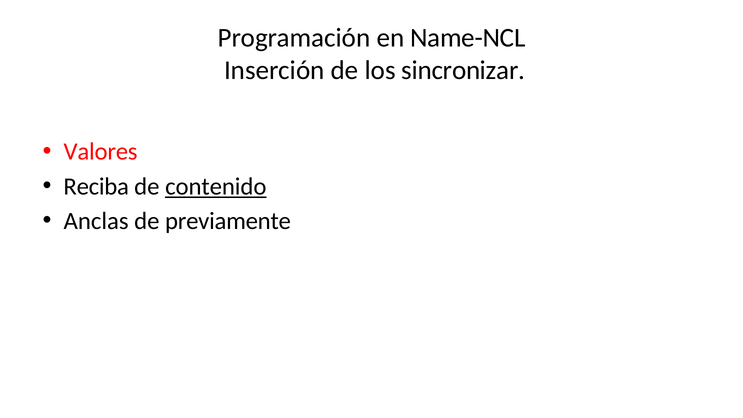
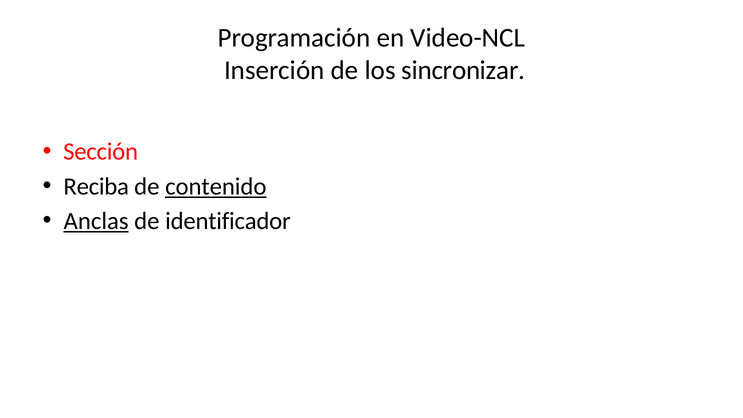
Name-NCL: Name-NCL -> Video-NCL (468, 38)
Valores: Valores -> Sección (101, 152)
Anclas underline: none -> present (96, 221)
previamente: previamente -> identificador (228, 221)
